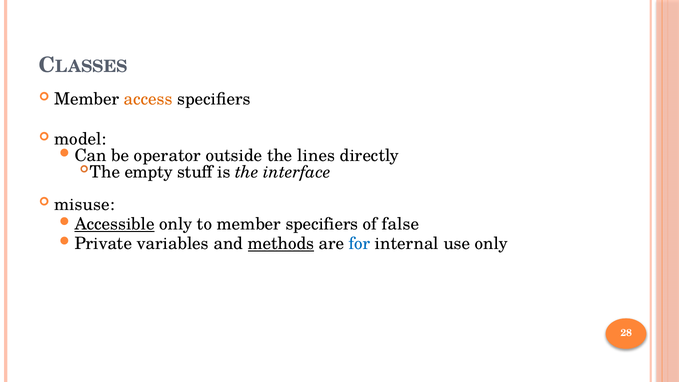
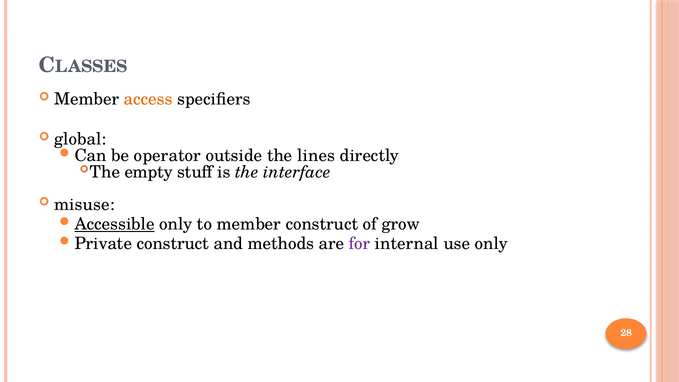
model: model -> global (80, 139)
member specifiers: specifiers -> construct (322, 224)
false: false -> grow (401, 224)
Private variables: variables -> construct (173, 244)
methods underline: present -> none (281, 244)
for colour: blue -> purple (360, 244)
